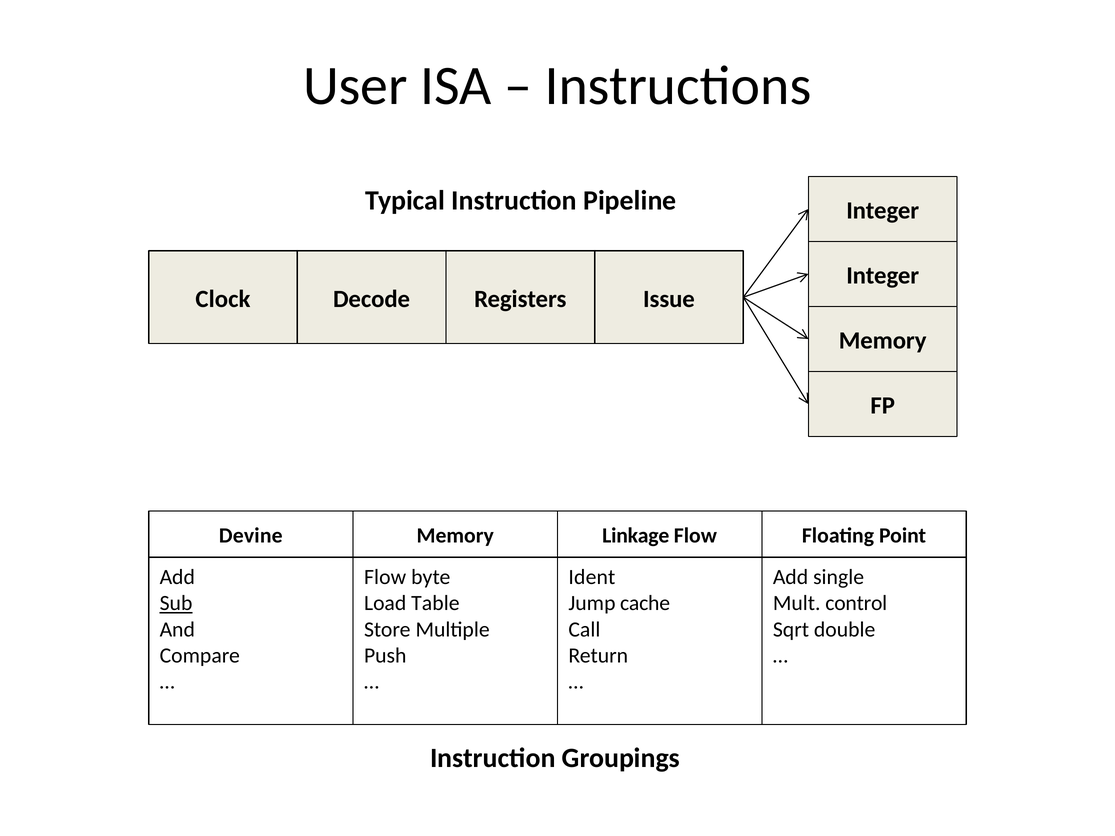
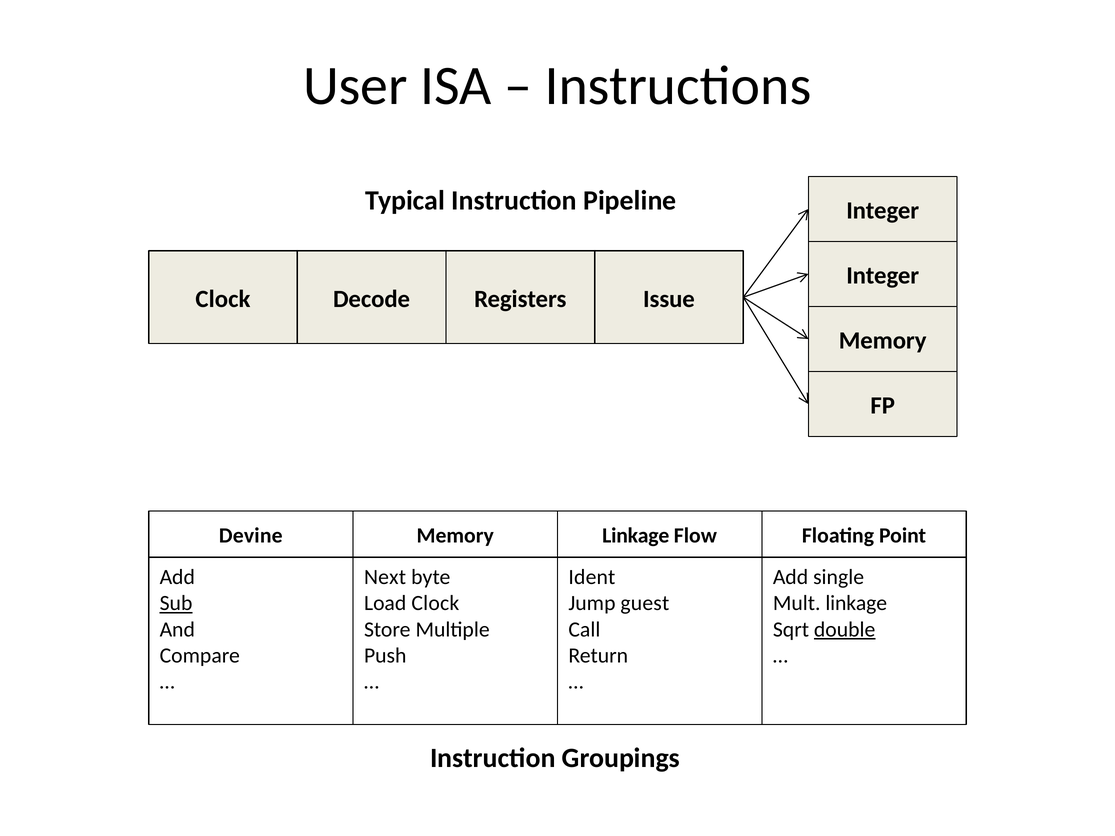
Flow: Flow -> Next (385, 577)
Load Table: Table -> Clock (435, 604)
cache: cache -> guest (645, 604)
Mult control: control -> linkage (856, 604)
double underline: none -> present (845, 630)
